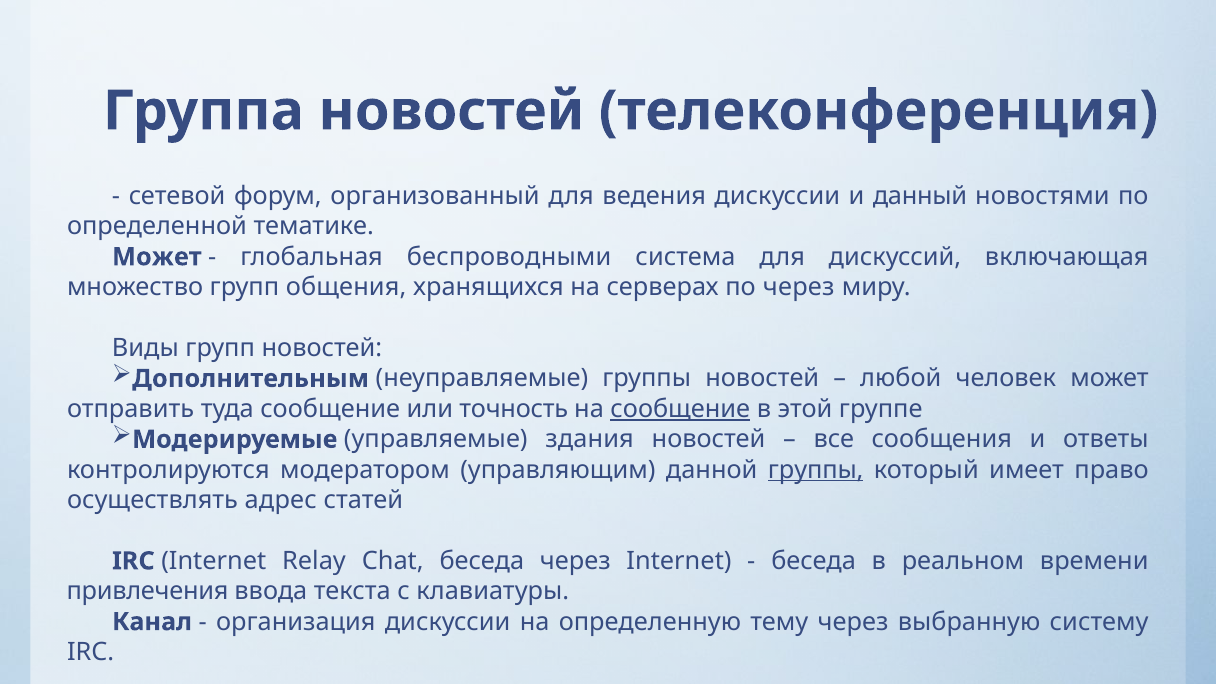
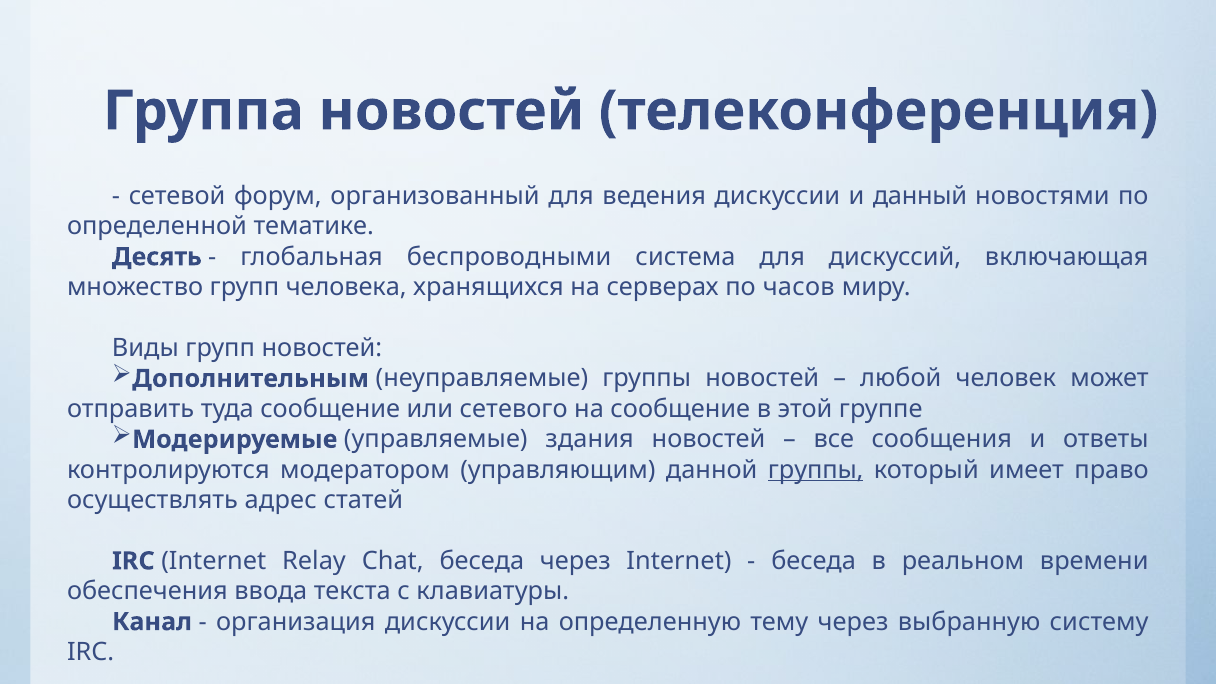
Может: Может -> Десять (157, 257)
общения: общения -> человека (346, 287)
по через: через -> часов (799, 287)
точность: точность -> сетевого (514, 409)
сообщение underline: present -> none (680, 409)
привлечения: привлечения -> обеспечения (147, 592)
